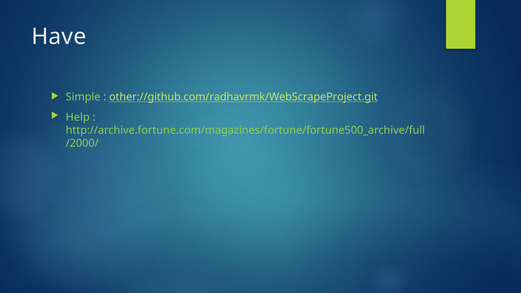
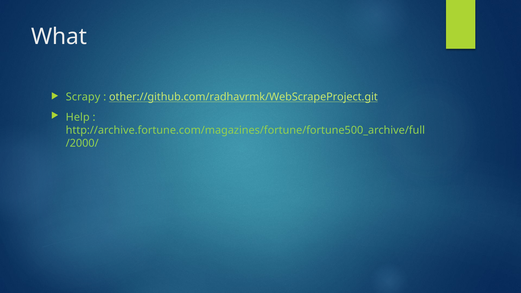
Have: Have -> What (59, 37)
Simple: Simple -> Scrapy (83, 97)
